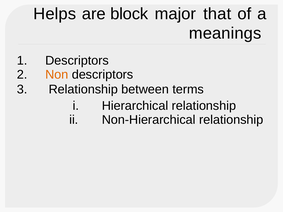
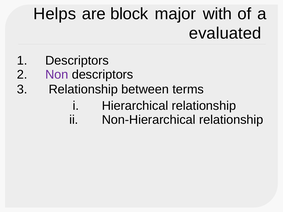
that: that -> with (217, 14)
meanings: meanings -> evaluated (225, 33)
Non colour: orange -> purple (57, 75)
